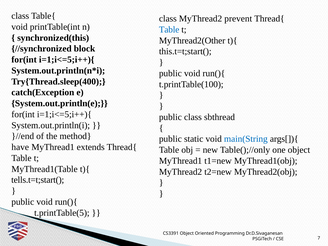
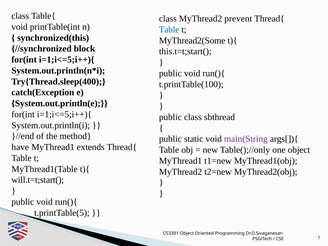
MyThread2(Other: MyThread2(Other -> MyThread2(Some (192, 41)
main(String colour: blue -> purple (246, 139)
tells.t=t;start(: tells.t=t;start( -> will.t=t;start( (38, 180)
